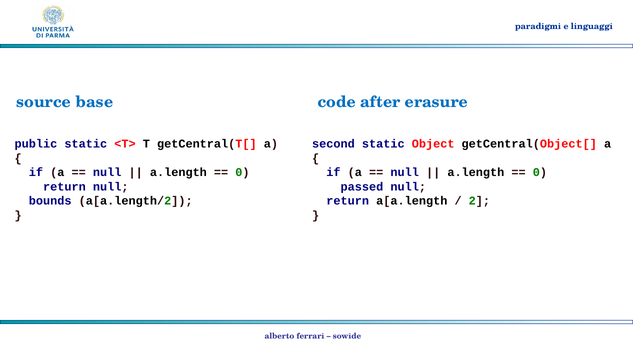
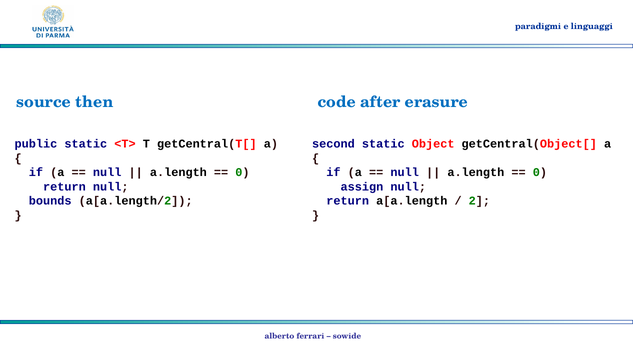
base: base -> then (94, 102)
passed: passed -> assign (362, 187)
